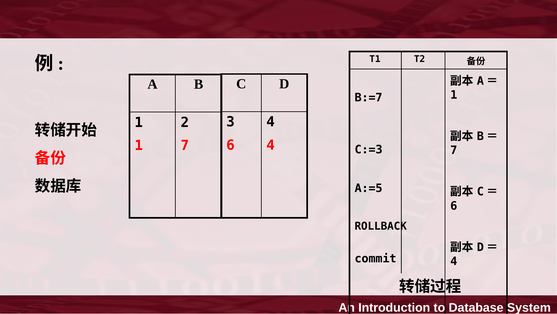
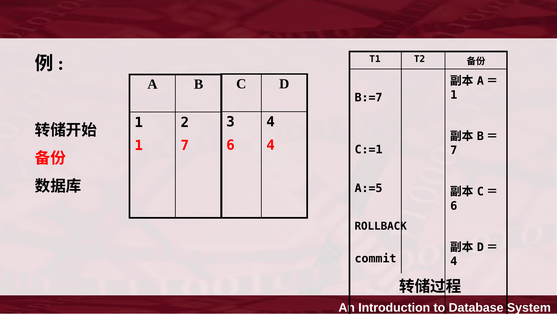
C:=3: C:=3 -> C:=1 (369, 149)
